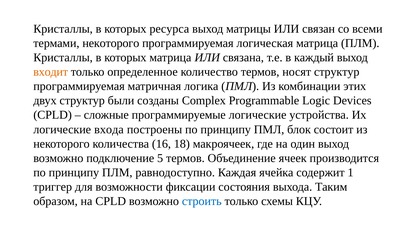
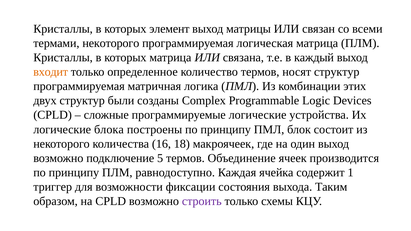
ресурса: ресурса -> элемент (169, 29)
входа: входа -> блока (109, 129)
строить colour: blue -> purple (202, 201)
